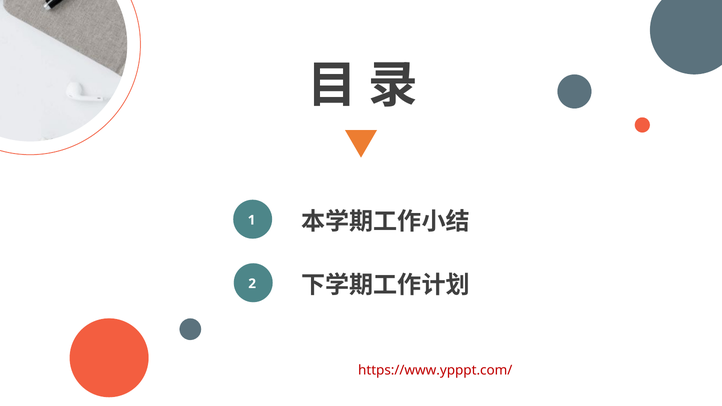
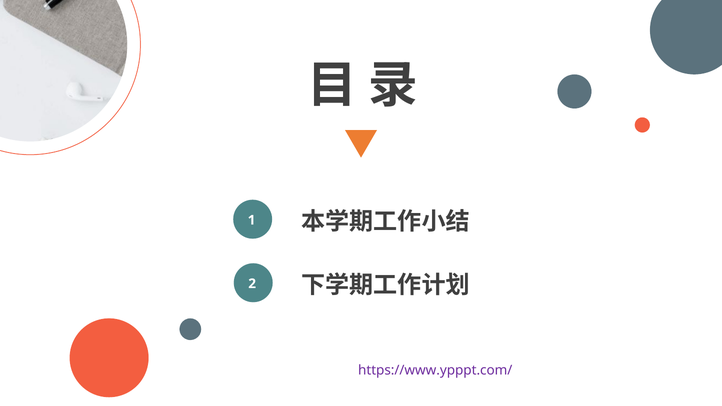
https://www.ypppt.com/ colour: red -> purple (435, 370)
